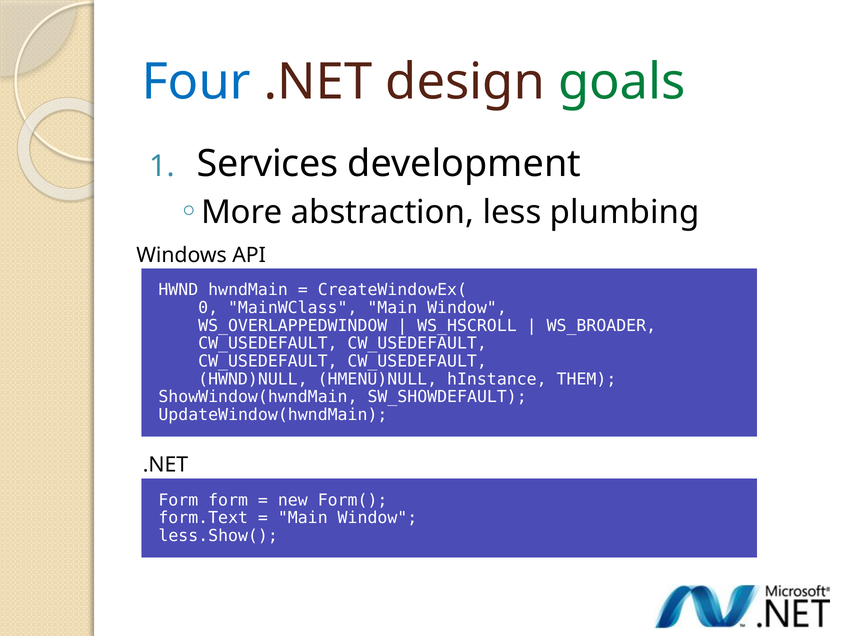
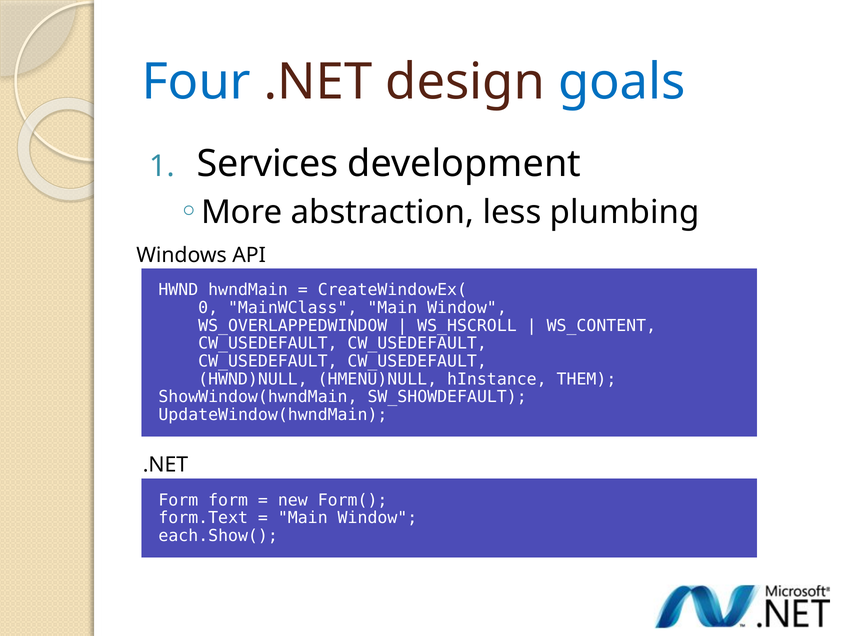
goals colour: green -> blue (622, 82)
WS_BROADER: WS_BROADER -> WS_CONTENT (601, 326)
less.Show(: less.Show( -> each.Show( (218, 536)
